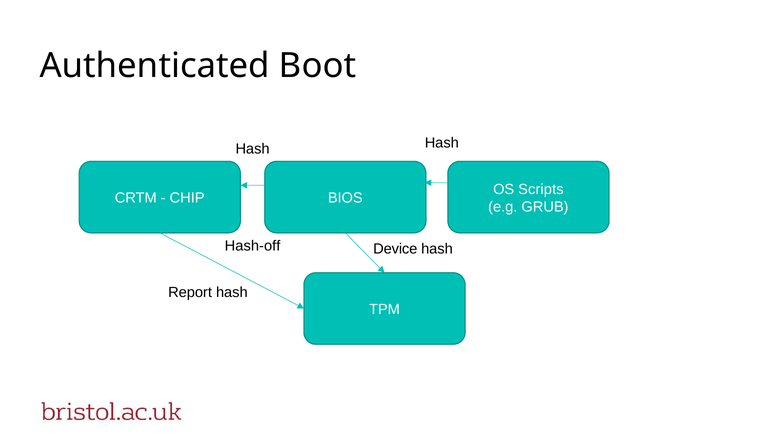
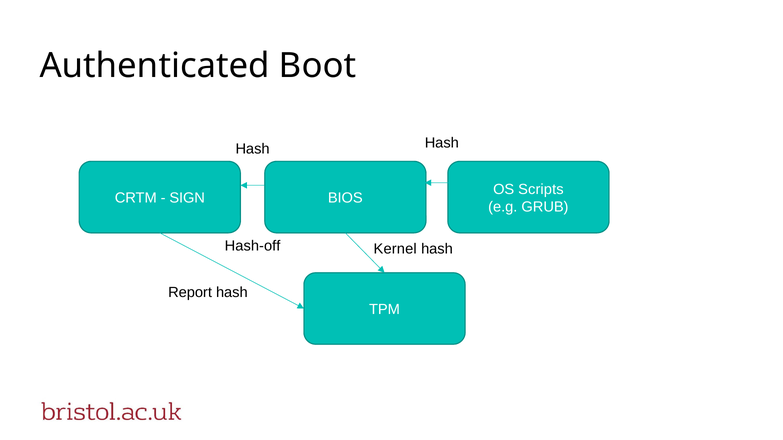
CHIP: CHIP -> SIGN (187, 198)
Device: Device -> Kernel (395, 249)
